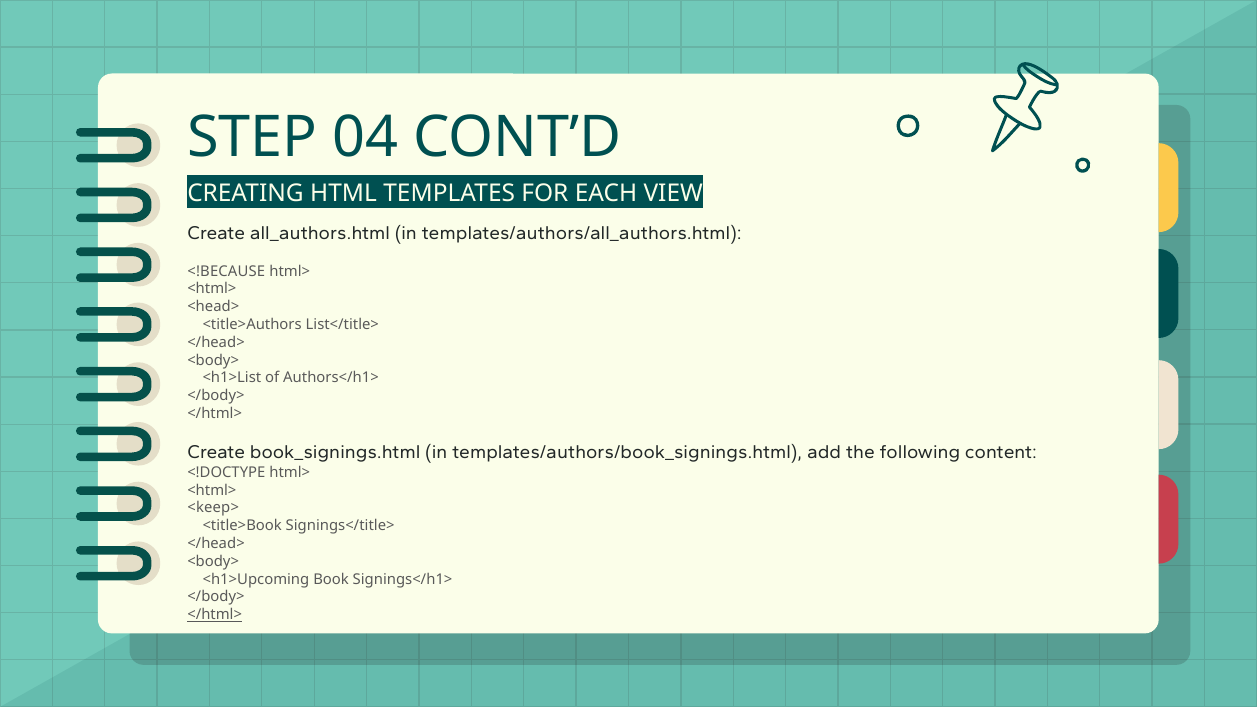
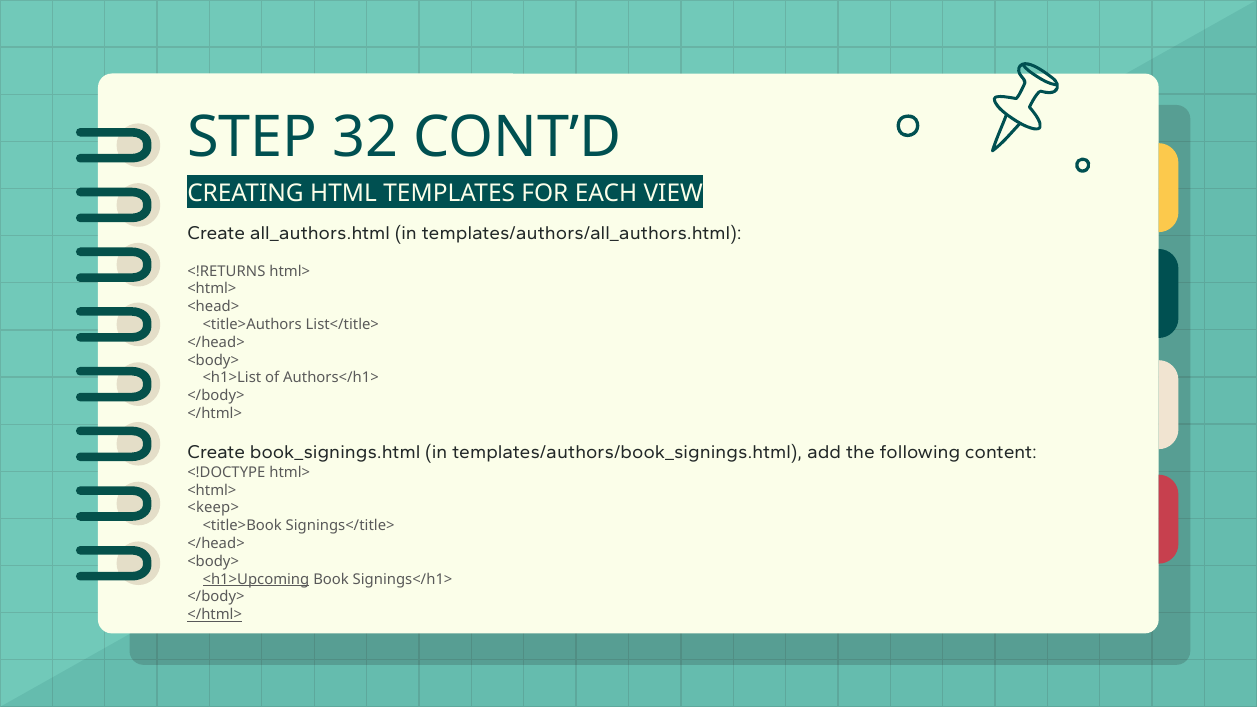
04: 04 -> 32 (365, 138)
<!BECAUSE: <!BECAUSE -> <!RETURNS (226, 271)
<h1>Upcoming underline: none -> present (256, 579)
